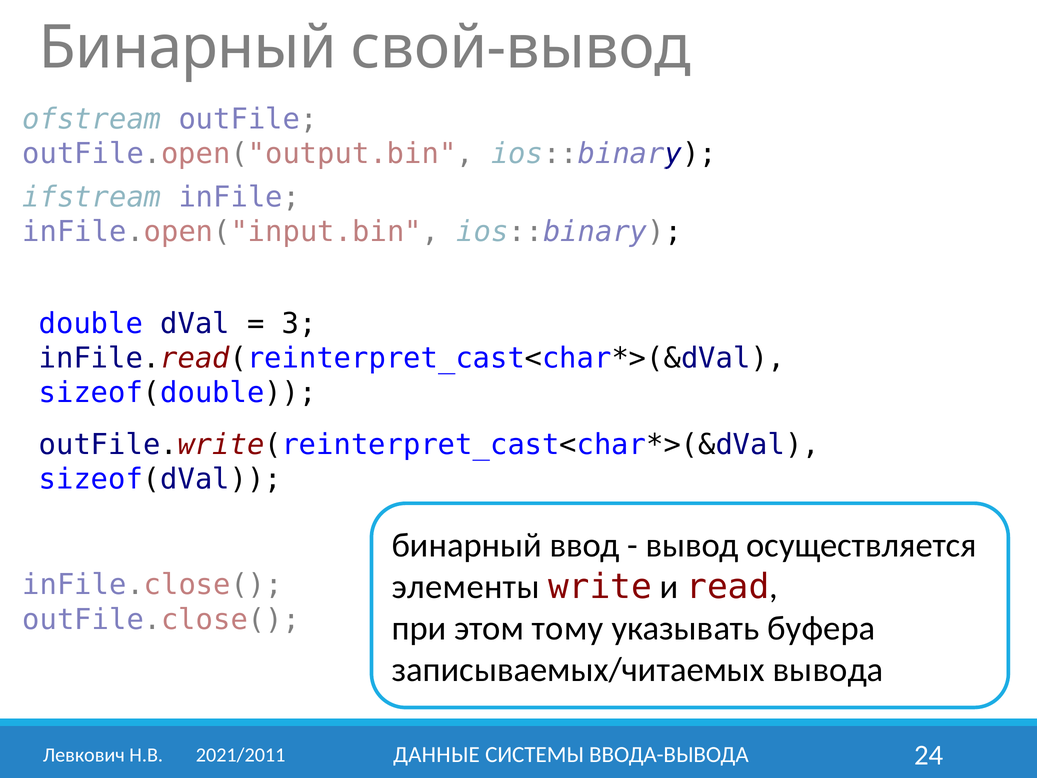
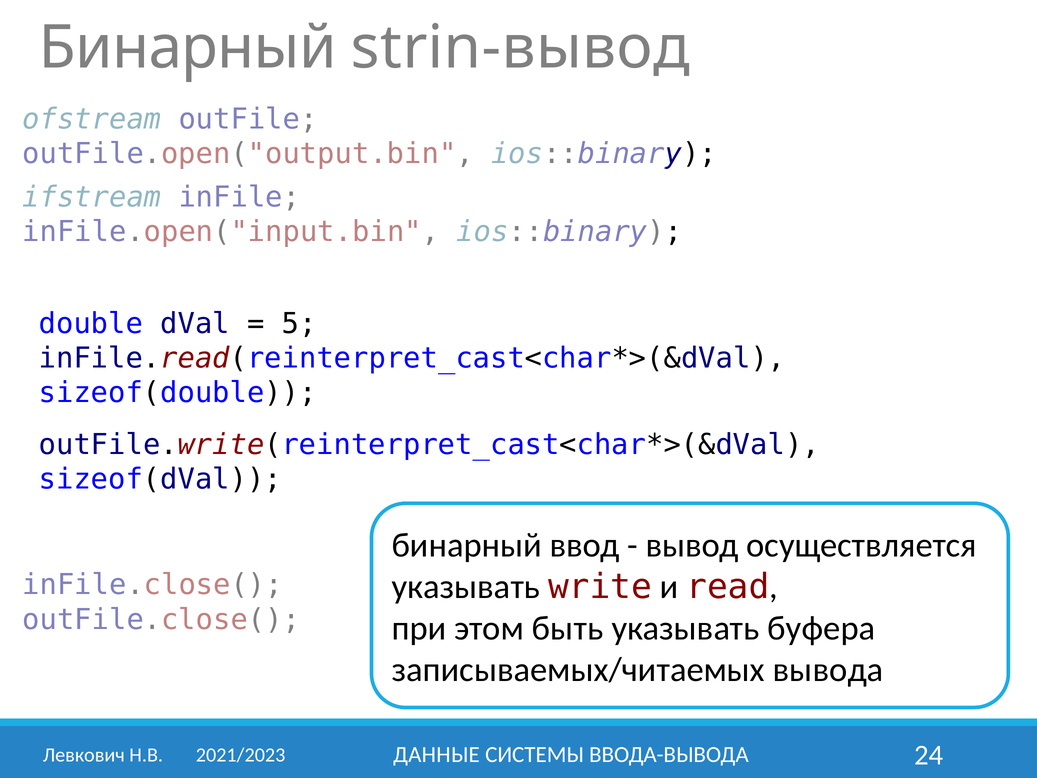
свой-вывод: свой-вывод -> strin-вывод (520, 48)
3: 3 -> 5 (299, 323)
элементы: элементы -> указывать (466, 587)
тому: тому -> быть (568, 628)
2021/2011: 2021/2011 -> 2021/2023 (241, 755)
